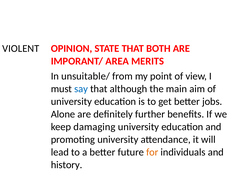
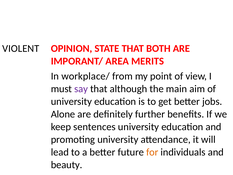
unsuitable/: unsuitable/ -> workplace/ (86, 76)
say colour: blue -> purple (81, 89)
damaging: damaging -> sentences (94, 127)
history: history -> beauty (67, 165)
